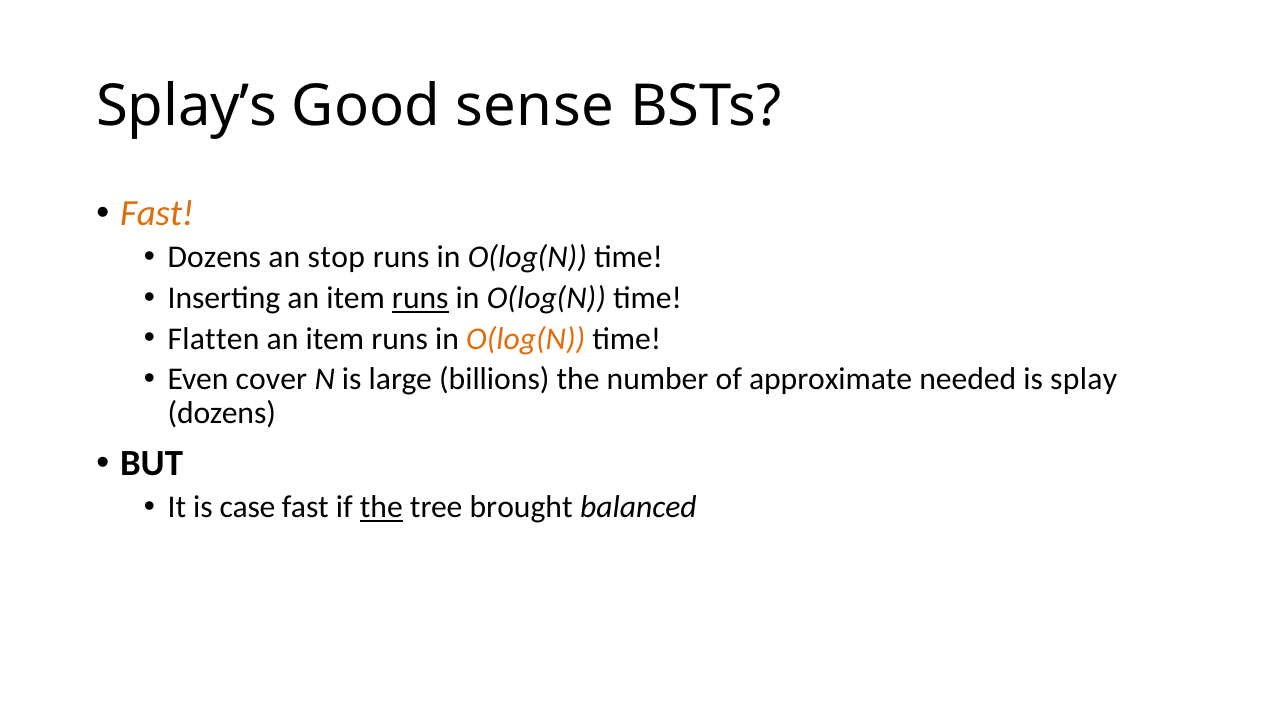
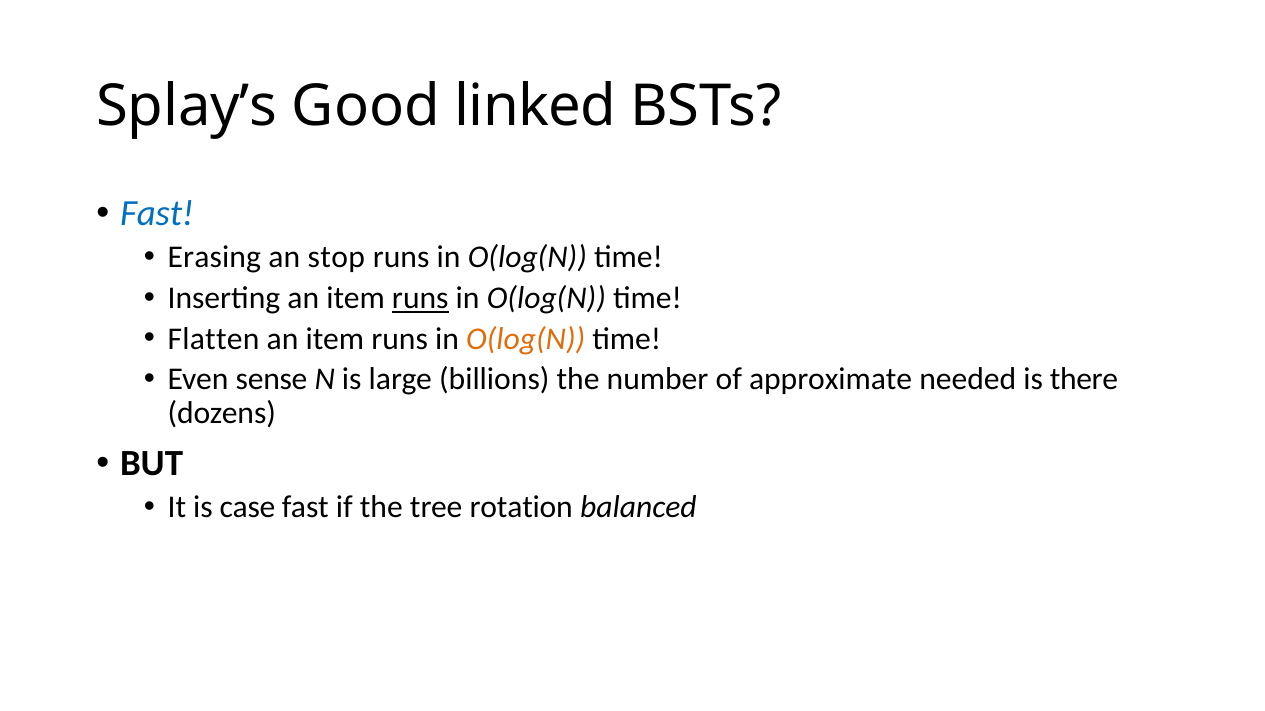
sense: sense -> linked (535, 106)
Fast colour: orange -> blue (157, 214)
Dozens: Dozens -> Erasing (214, 257)
cover: cover -> sense (272, 380)
splay: splay -> there (1084, 380)
the underline: present -> none (381, 508)
brought: brought -> rotation (521, 508)
